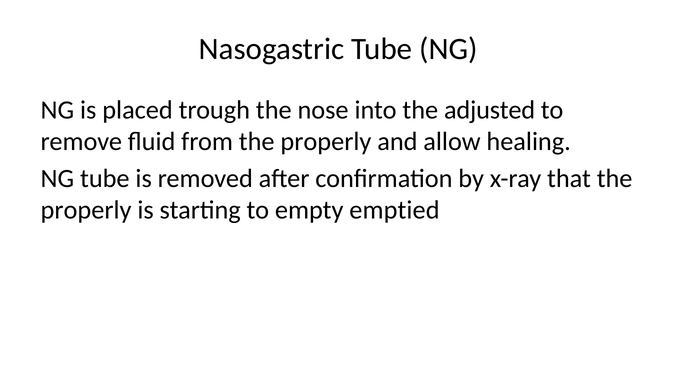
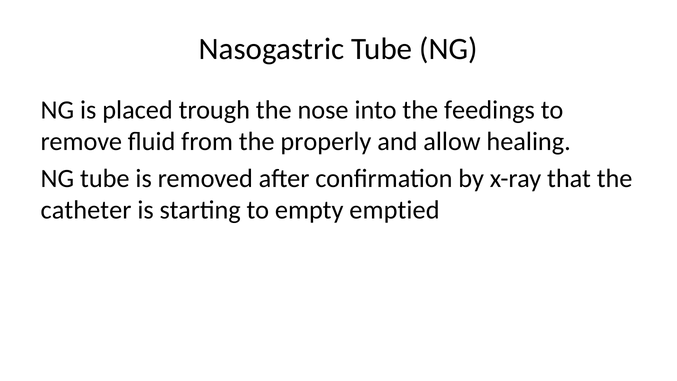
adjusted: adjusted -> feedings (489, 110)
properly: properly -> catheter (86, 210)
